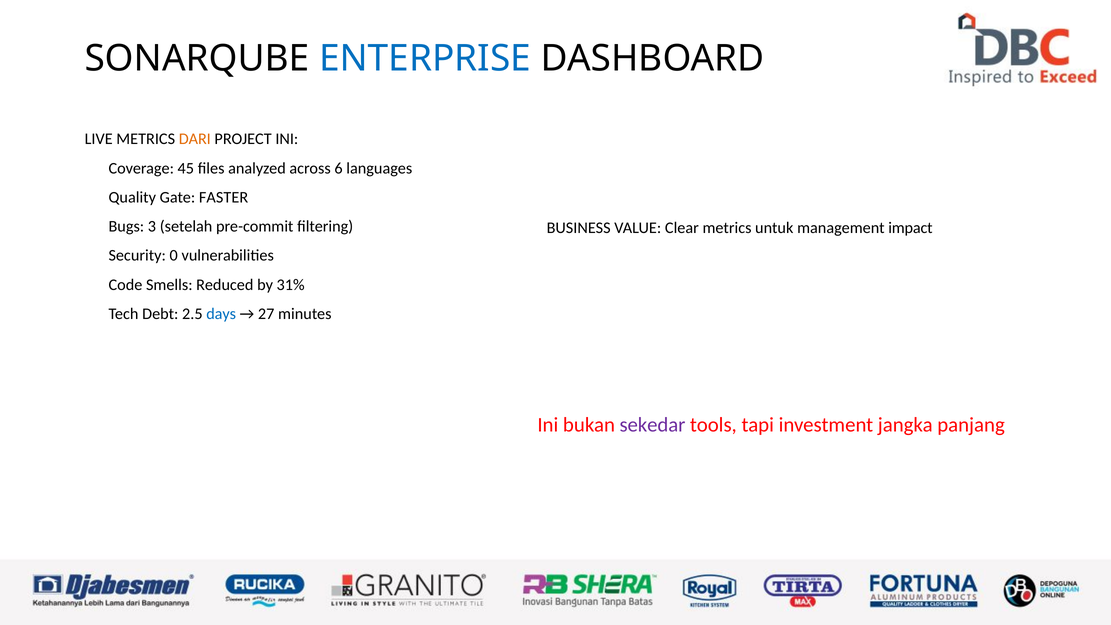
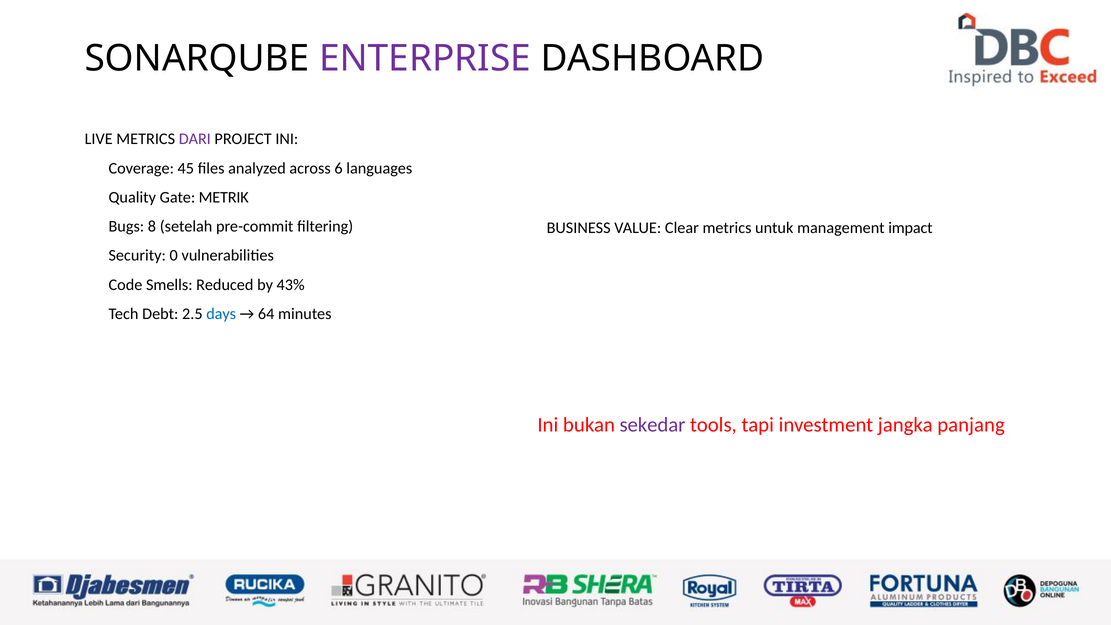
ENTERPRISE colour: blue -> purple (425, 58)
DARI colour: orange -> purple (195, 139)
FASTER: FASTER -> METRIK (224, 197)
3: 3 -> 8 (152, 226)
31%: 31% -> 43% (291, 285)
27: 27 -> 64 (266, 314)
